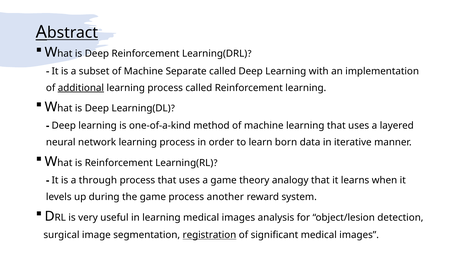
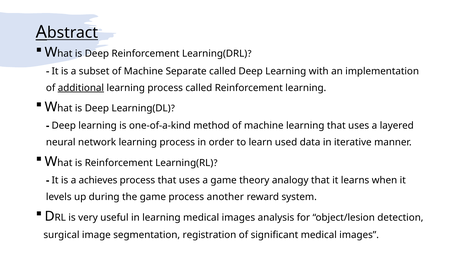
born: born -> used (286, 143)
through: through -> achieves (98, 181)
registration underline: present -> none (209, 235)
